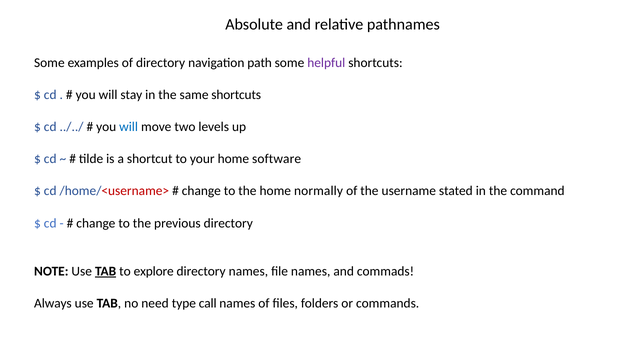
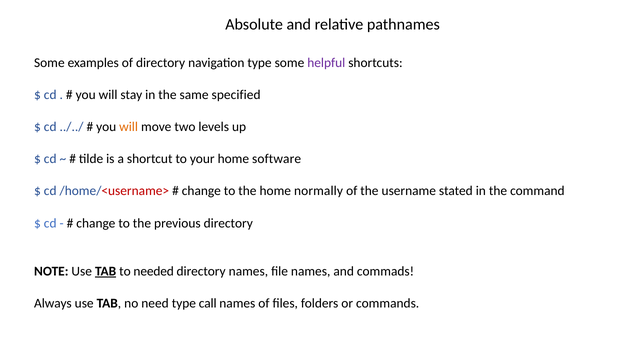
navigation path: path -> type (260, 63)
same shortcuts: shortcuts -> specified (236, 95)
will colour: blue -> orange (129, 127)
explore: explore -> needed (154, 271)
